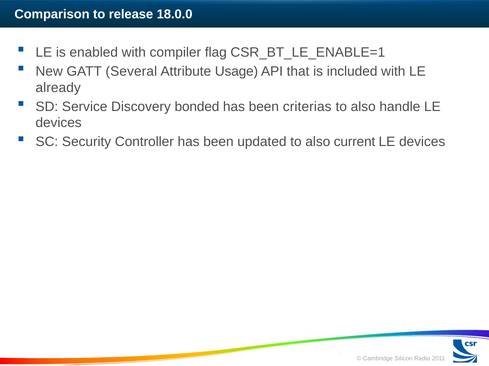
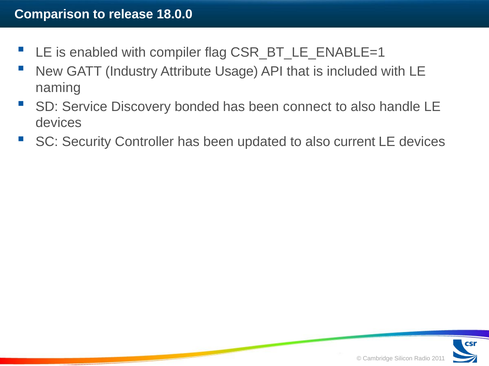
Several: Several -> Industry (131, 71)
already: already -> naming (58, 88)
criterias: criterias -> connect (307, 107)
